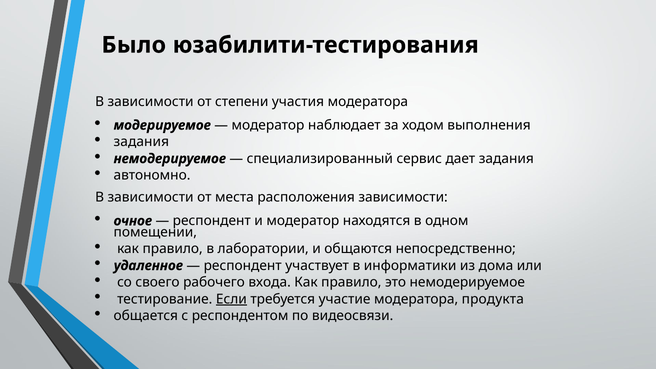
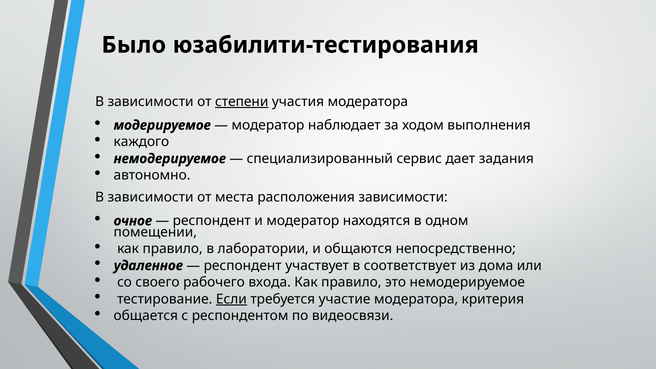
степени underline: none -> present (242, 102)
задания: задания -> каждого (141, 142)
информатики: информатики -> соответствует (410, 266)
продукта: продукта -> критерия (493, 299)
